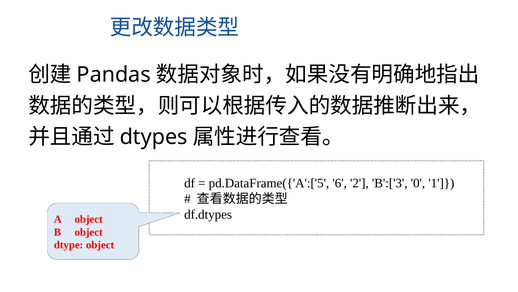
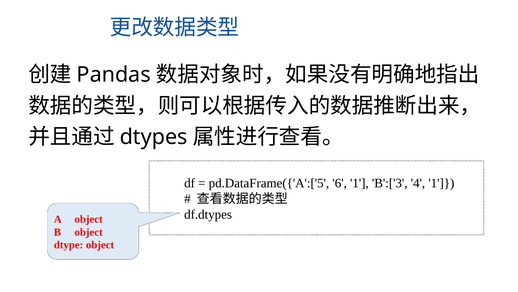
6 2: 2 -> 1 (359, 183)
0: 0 -> 4 (418, 183)
